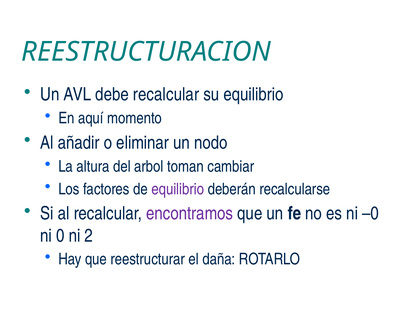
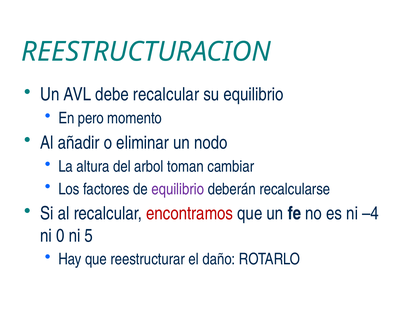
aquí: aquí -> pero (91, 118)
encontramos colour: purple -> red (190, 213)
–0: –0 -> –4 (371, 213)
2: 2 -> 5 (89, 235)
daña: daña -> daño (219, 259)
